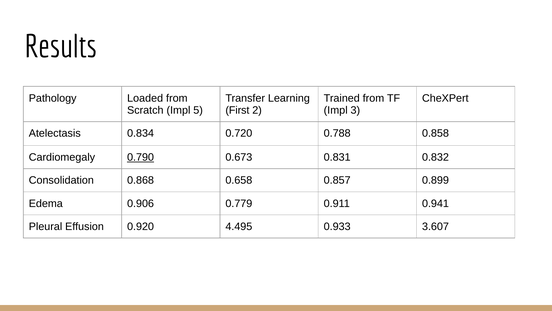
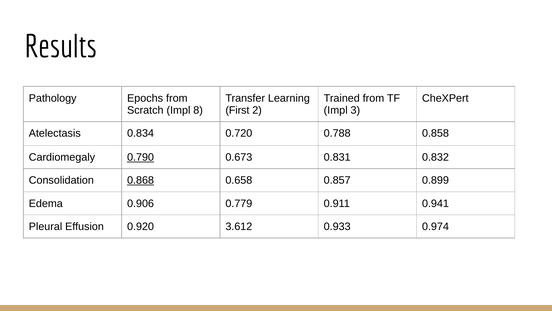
Loaded: Loaded -> Epochs (145, 98)
5: 5 -> 8 (198, 110)
0.868 underline: none -> present (141, 180)
4.495: 4.495 -> 3.612 (239, 226)
3.607: 3.607 -> 0.974 (435, 226)
